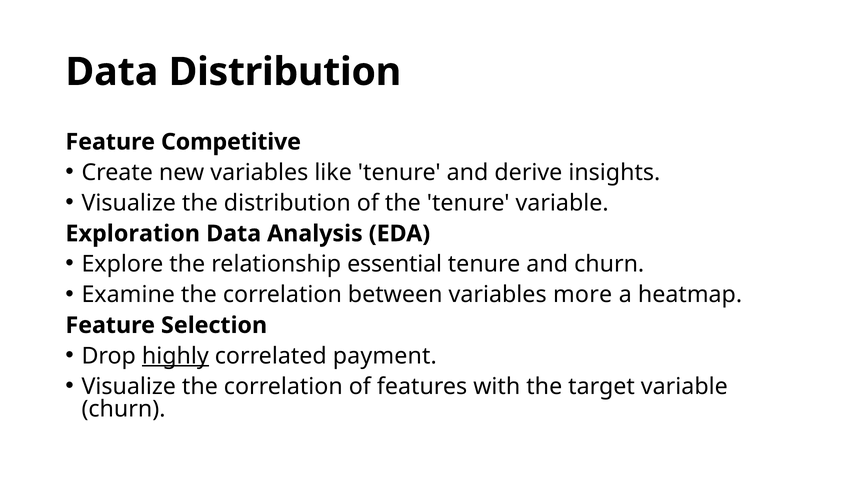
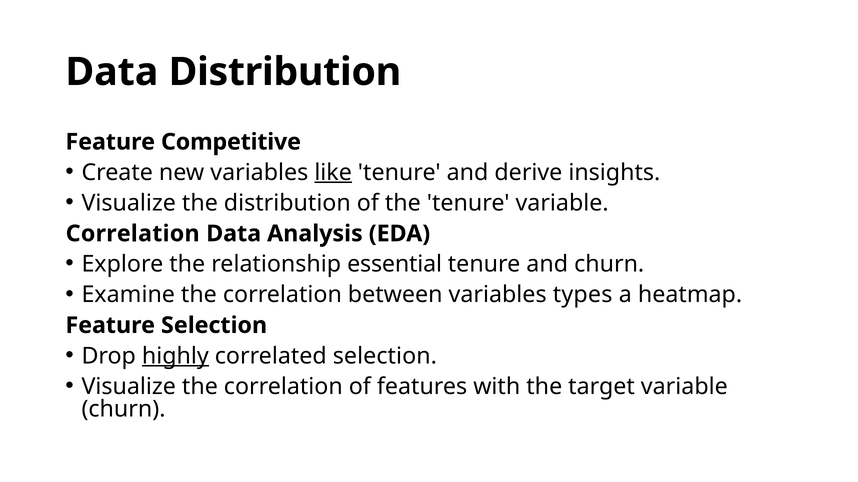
like underline: none -> present (333, 173)
Exploration: Exploration -> Correlation (133, 234)
more: more -> types (583, 295)
correlated payment: payment -> selection (385, 356)
